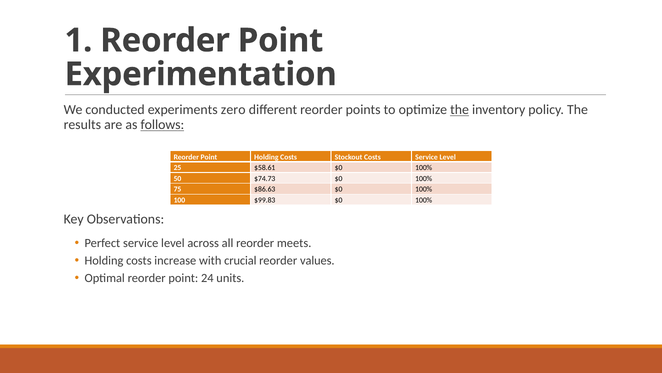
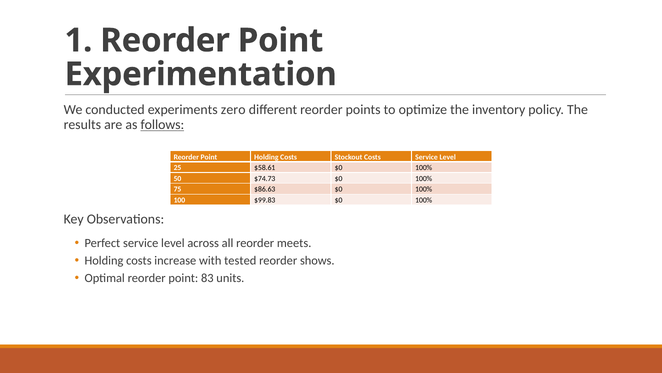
the underline: present -> none (460, 110)
crucial: crucial -> tested (240, 260)
values: values -> shows (317, 260)
24: 24 -> 83 (207, 278)
